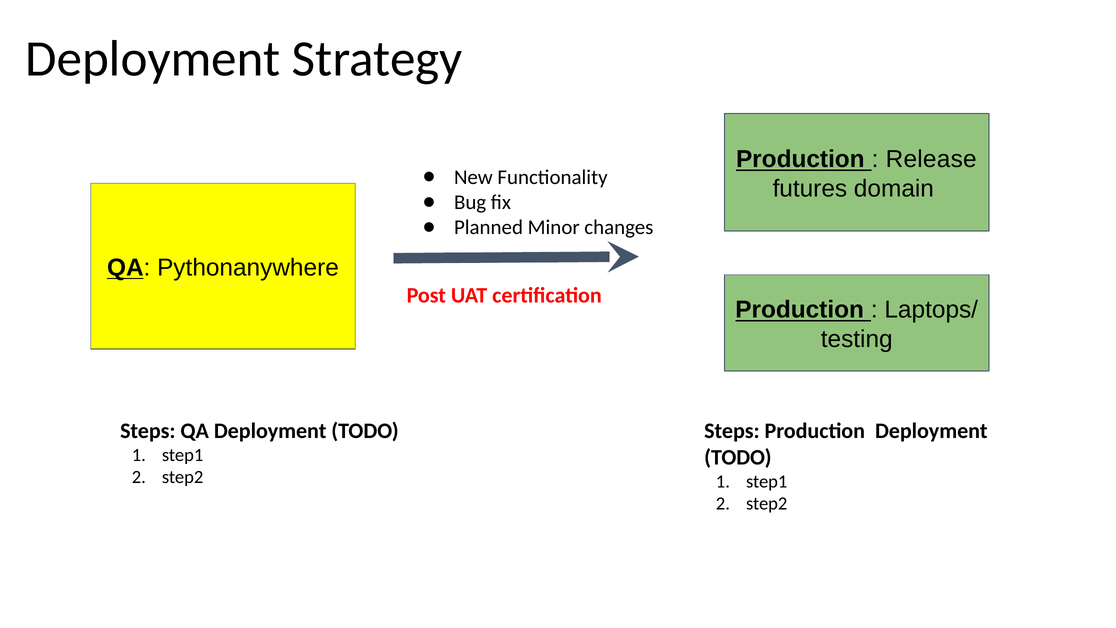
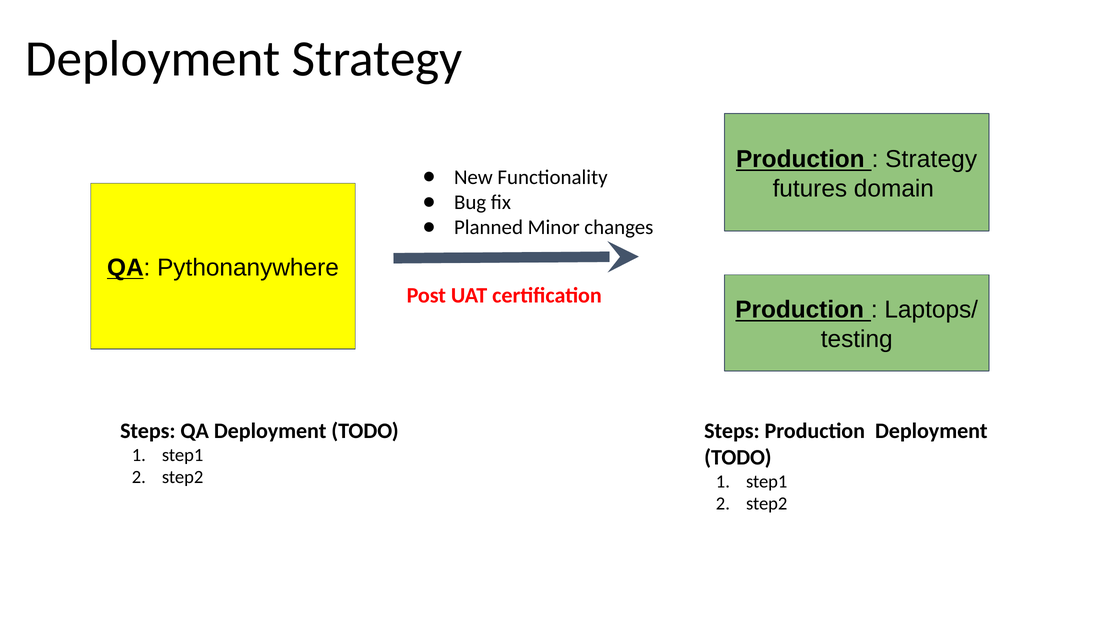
Release: Release -> Strategy (931, 159)
